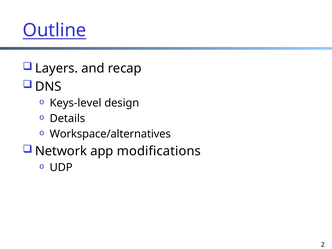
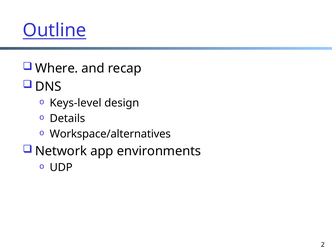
Layers: Layers -> Where (57, 68)
modifications: modifications -> environments (159, 151)
